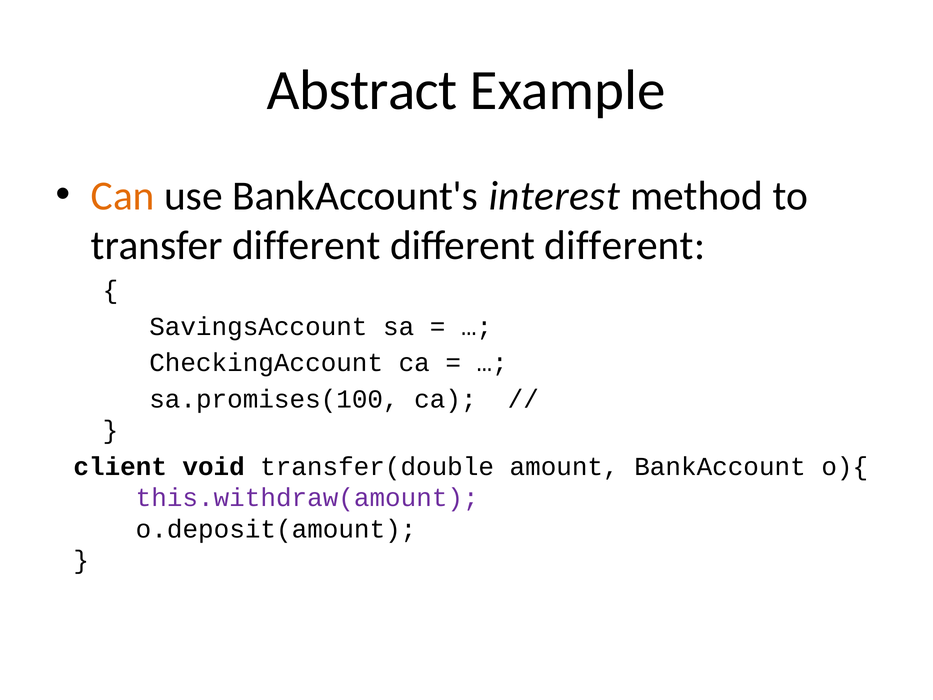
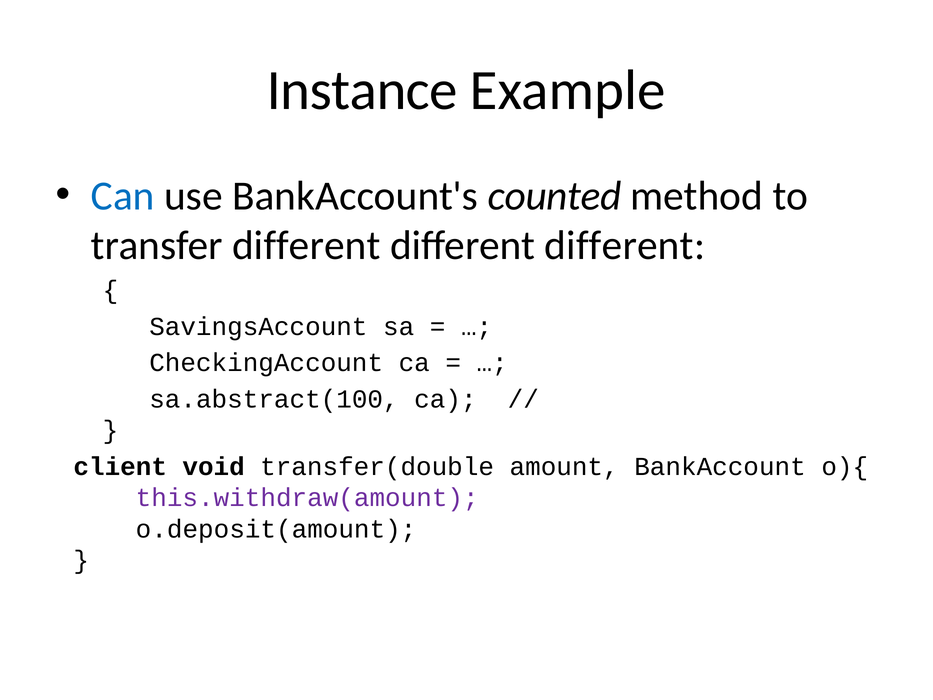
Abstract: Abstract -> Instance (362, 90)
Can colour: orange -> blue (123, 196)
interest: interest -> counted (555, 196)
sa.promises(100: sa.promises(100 -> sa.abstract(100 (274, 399)
